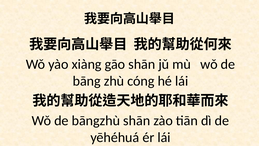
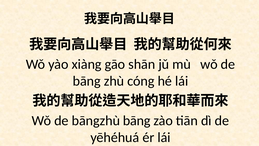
bāngzhù shān: shān -> bāng (137, 120)
